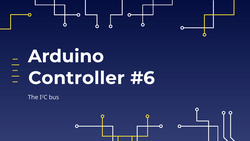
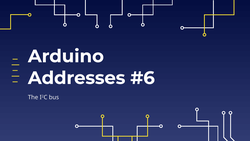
Controller: Controller -> Addresses (77, 78)
